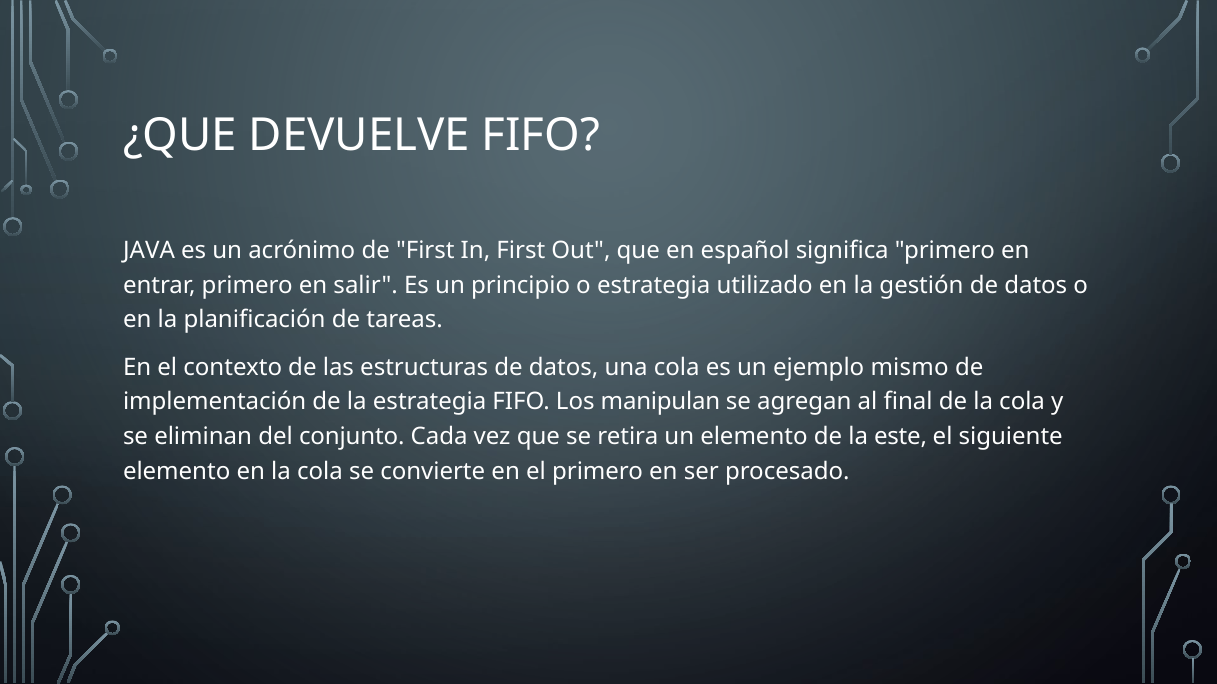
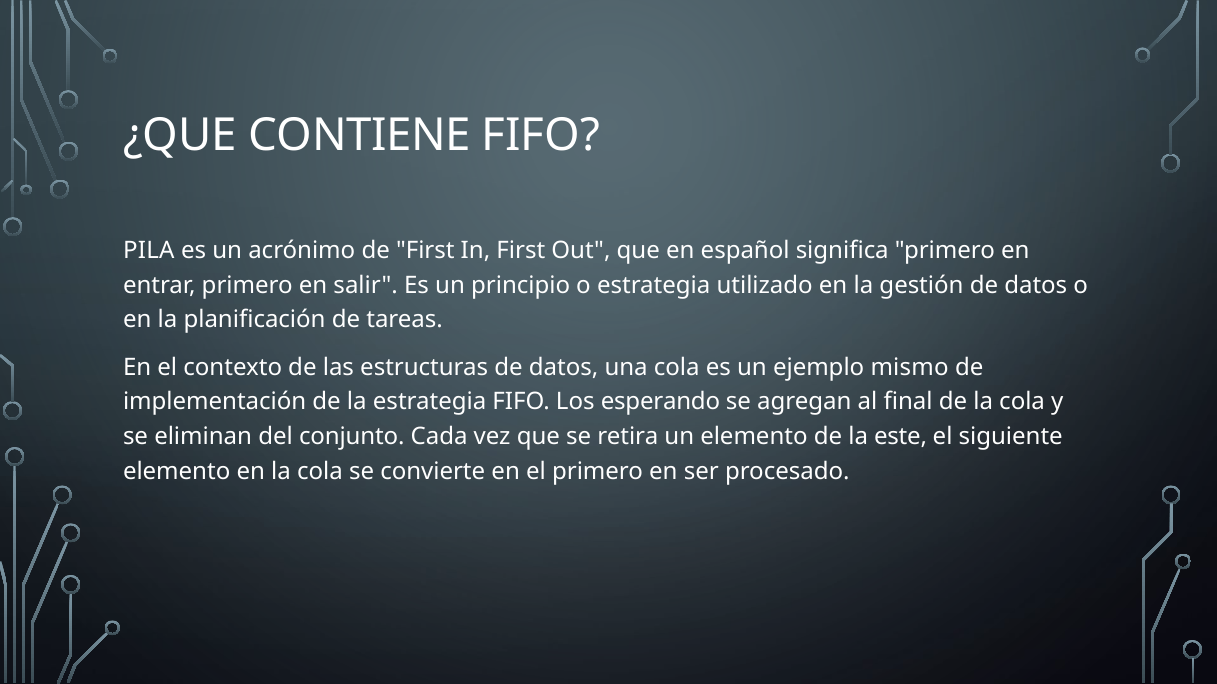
DEVUELVE: DEVUELVE -> CONTIENE (360, 135)
JAVA: JAVA -> PILA (149, 251)
manipulan: manipulan -> esperando (660, 402)
